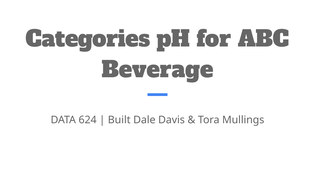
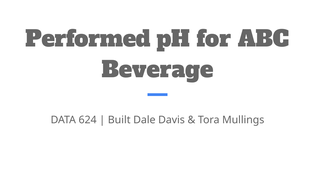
Categories: Categories -> Performed (88, 39)
